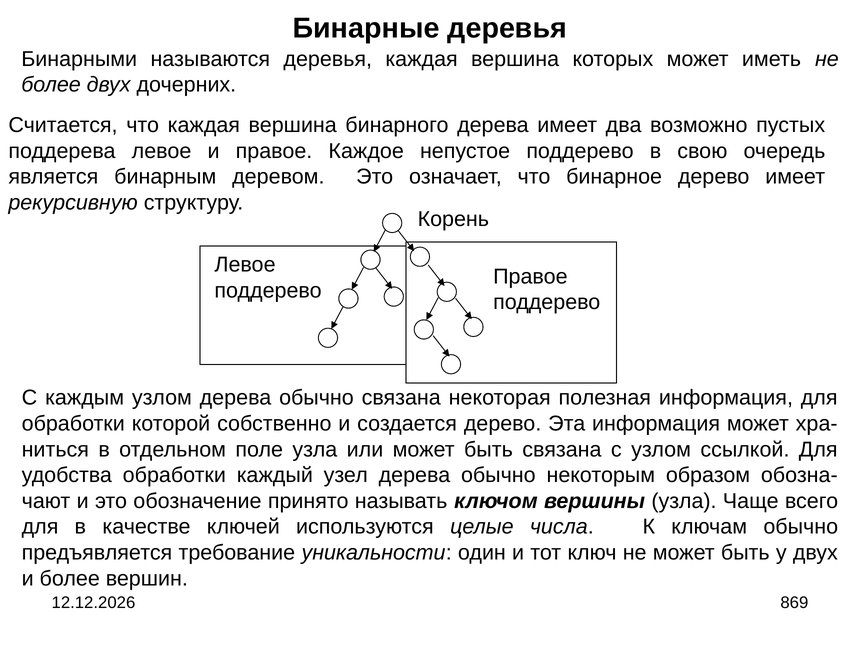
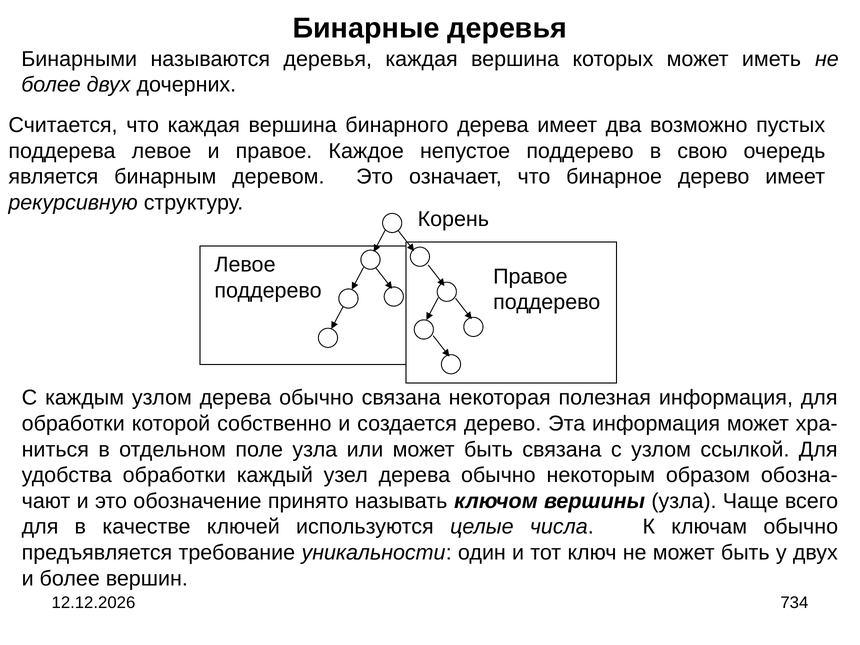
869: 869 -> 734 (794, 603)
